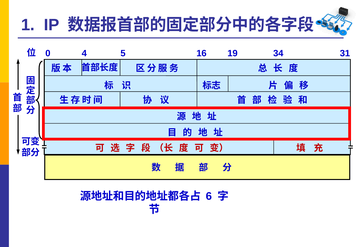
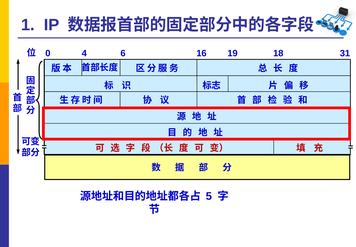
5: 5 -> 6 (123, 53)
34: 34 -> 18 (278, 53)
6: 6 -> 5 (209, 196)
